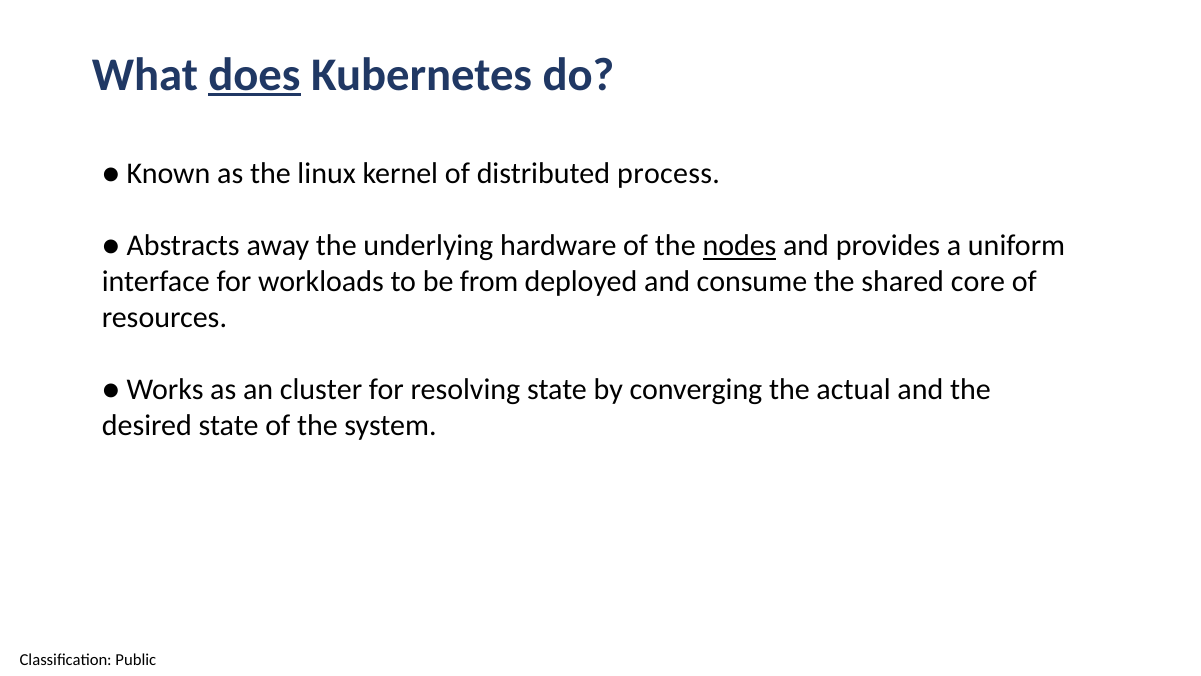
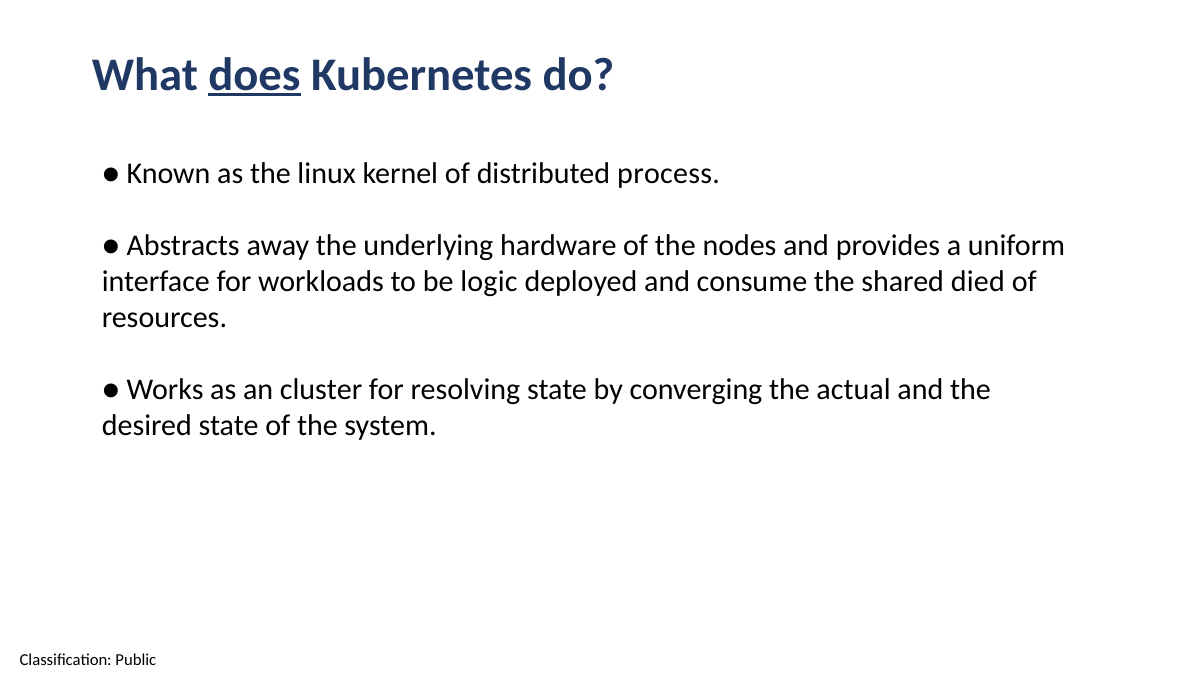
nodes underline: present -> none (739, 246)
from: from -> logic (489, 282)
core: core -> died (978, 282)
